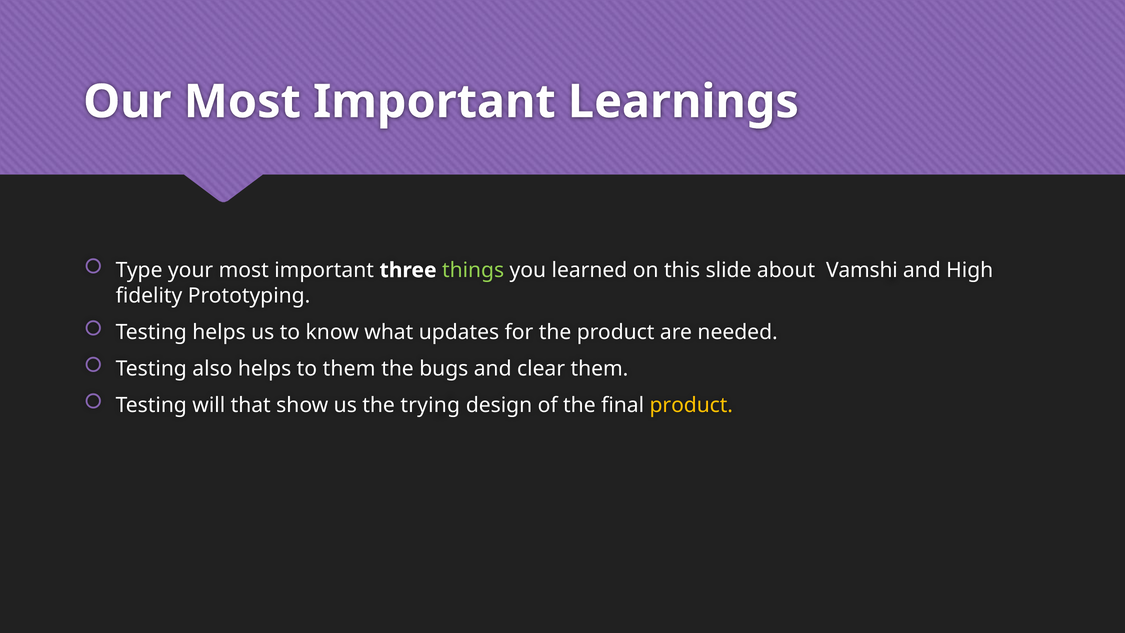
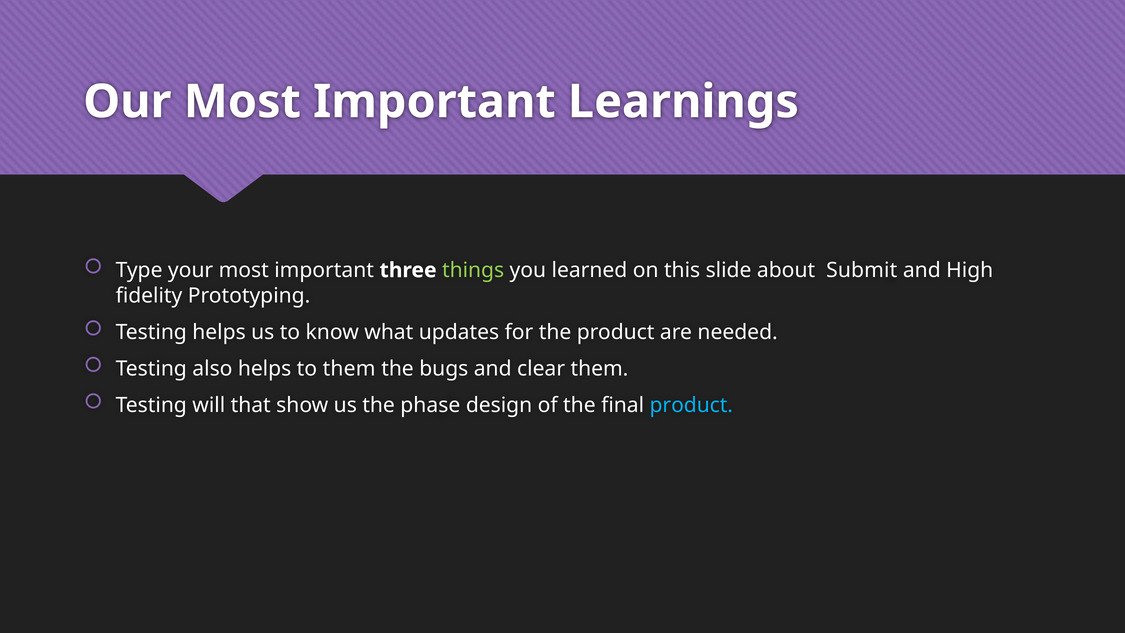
Vamshi: Vamshi -> Submit (862, 270)
trying: trying -> phase (430, 405)
product colour: yellow -> light blue (691, 405)
